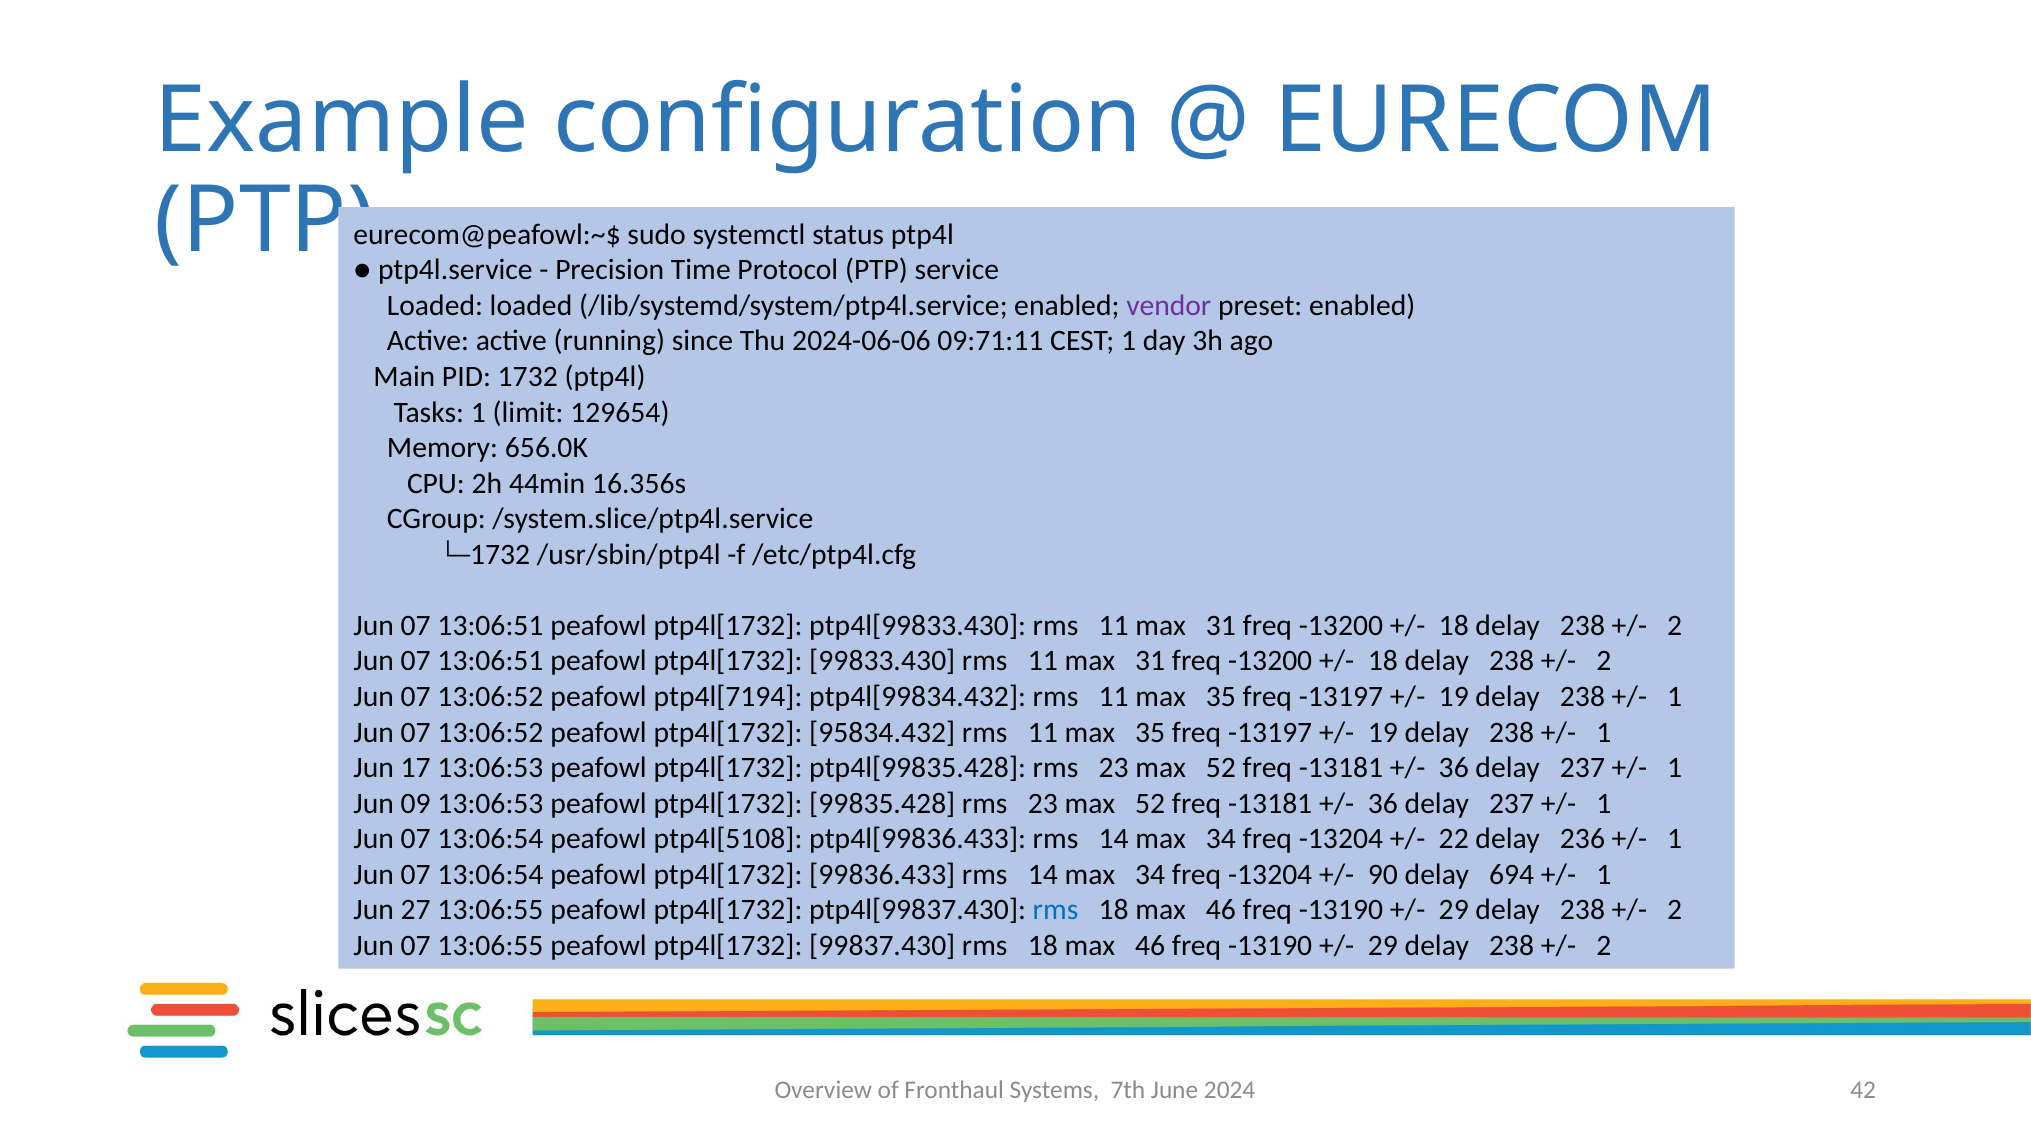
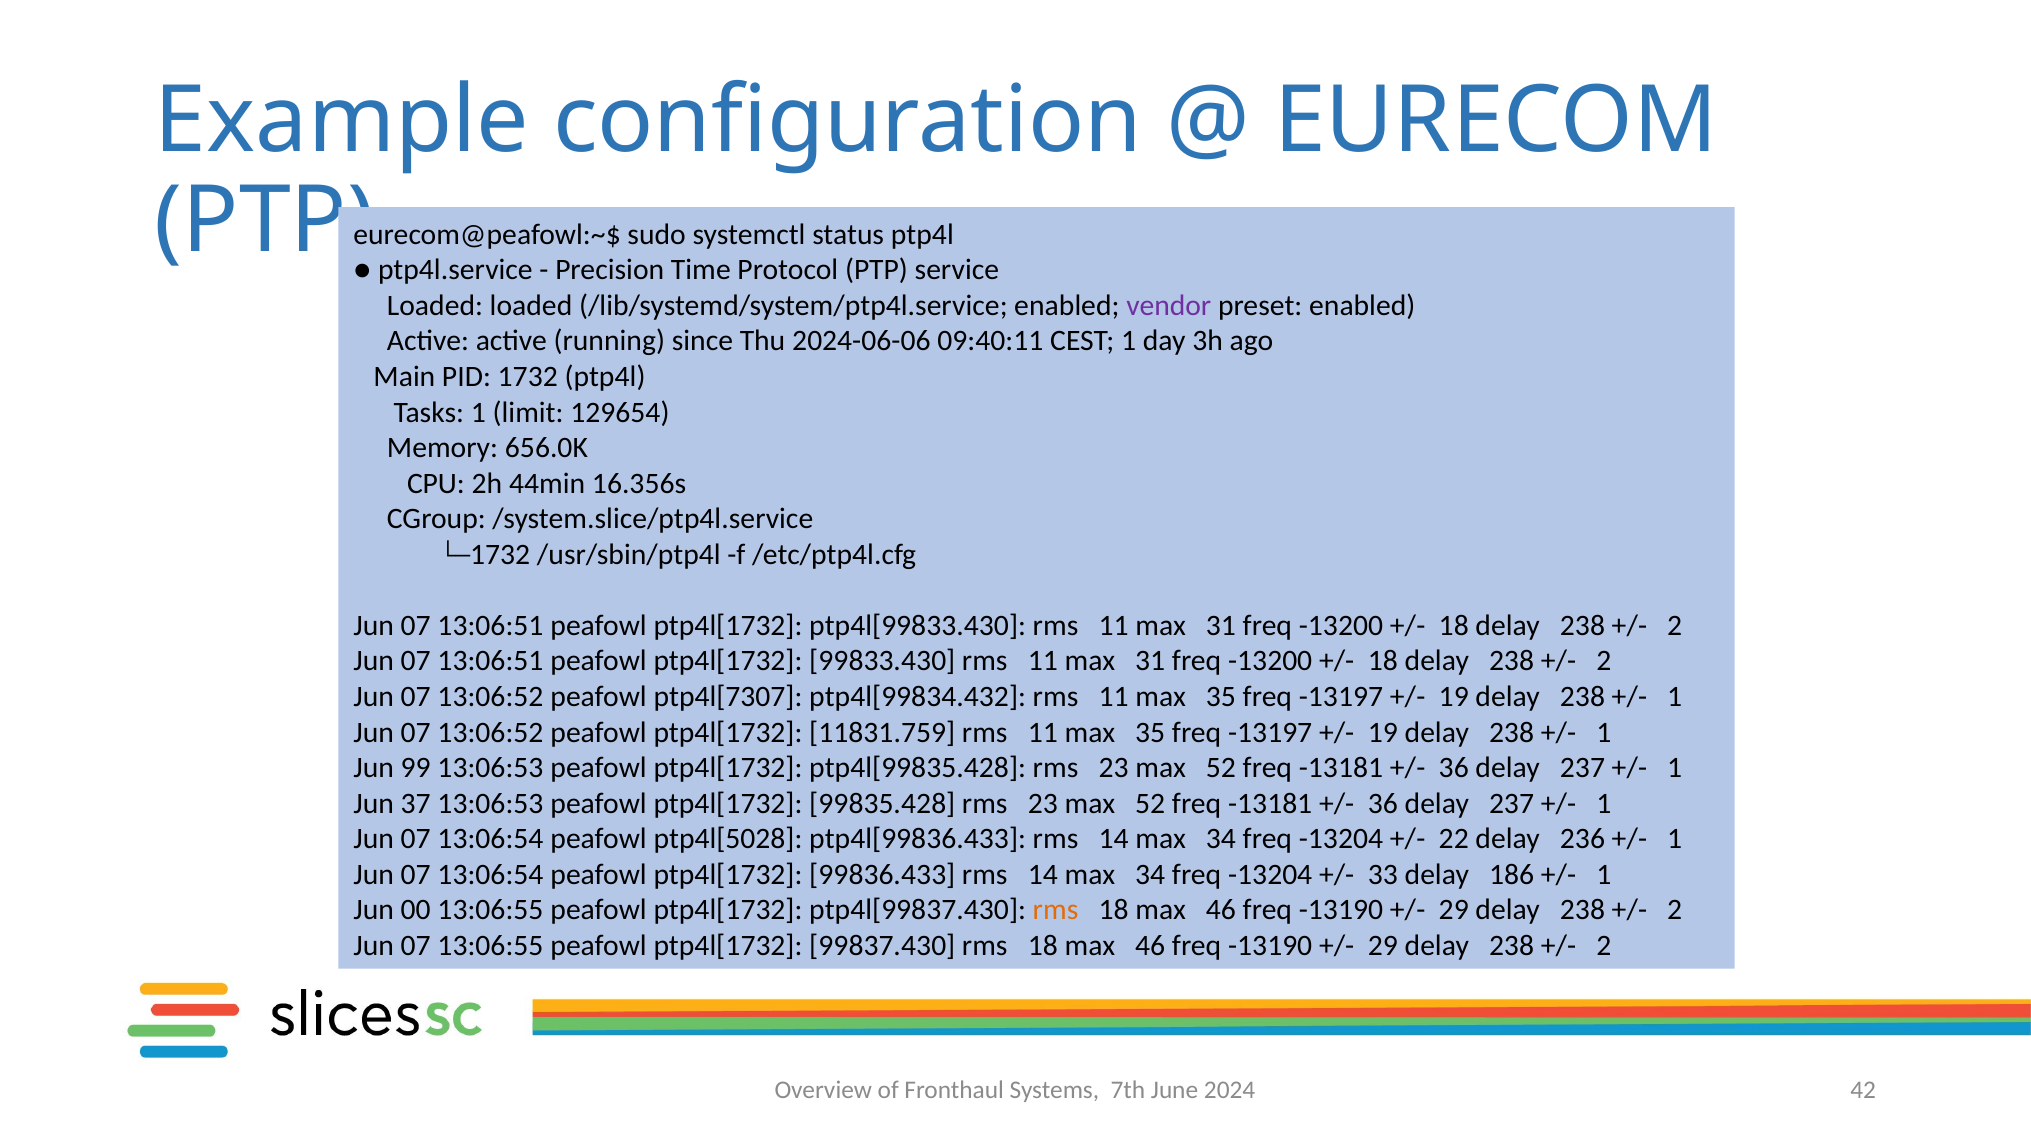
09:71:11: 09:71:11 -> 09:40:11 (990, 341)
ptp4l[7194: ptp4l[7194 -> ptp4l[7307 (728, 697)
95834.432: 95834.432 -> 11831.759 (882, 733)
17: 17 -> 99 (416, 768)
09: 09 -> 37 (416, 804)
ptp4l[5108: ptp4l[5108 -> ptp4l[5028 (728, 839)
90: 90 -> 33 (1383, 875)
694: 694 -> 186 (1512, 875)
27: 27 -> 00 (416, 910)
rms colour: blue -> orange (1056, 910)
